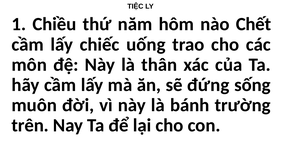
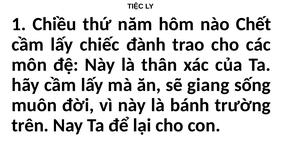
uống: uống -> đành (146, 44)
đứng: đứng -> giang (208, 85)
